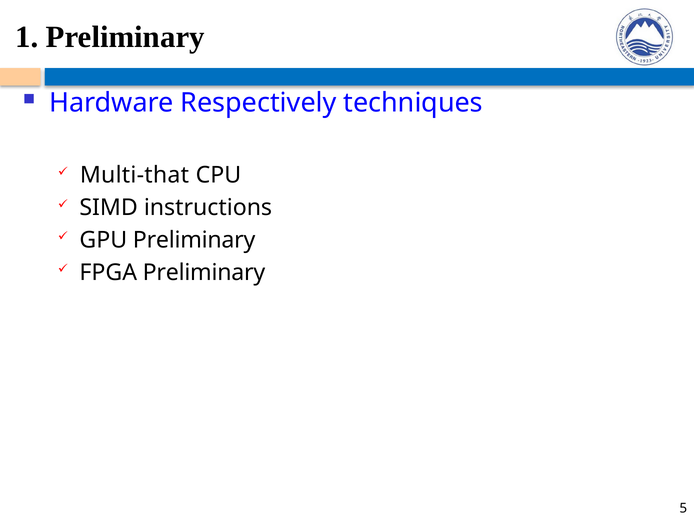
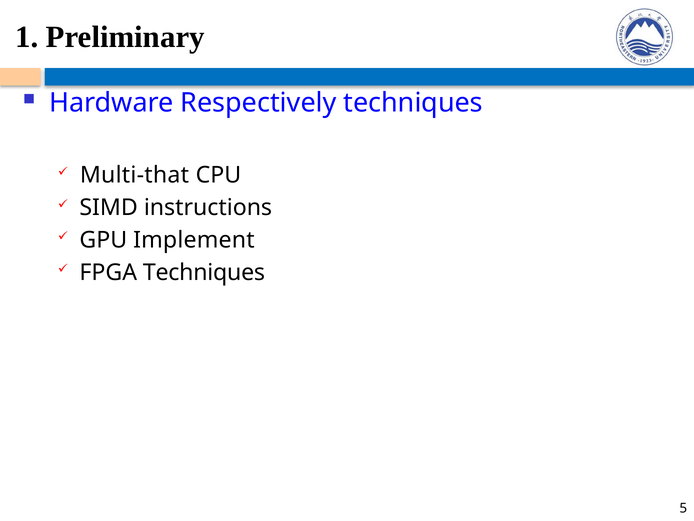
GPU Preliminary: Preliminary -> Implement (194, 240)
FPGA Preliminary: Preliminary -> Techniques (204, 272)
